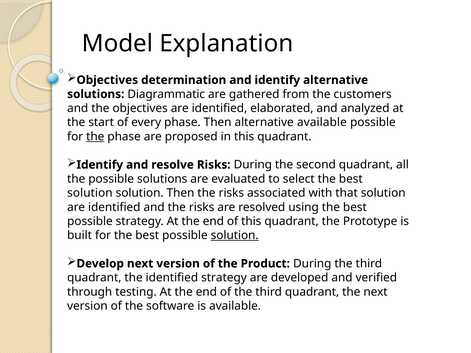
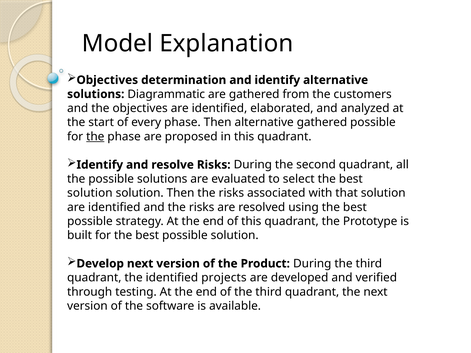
alternative available: available -> gathered (322, 122)
solution underline: present -> none (235, 236)
identified strategy: strategy -> projects (224, 278)
